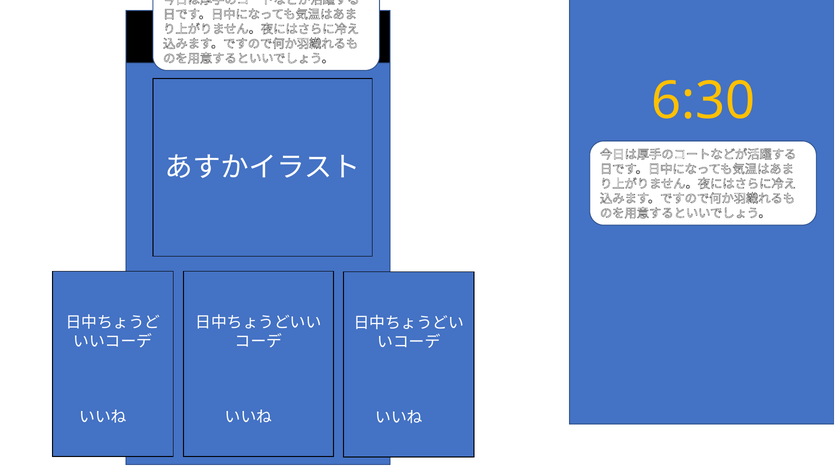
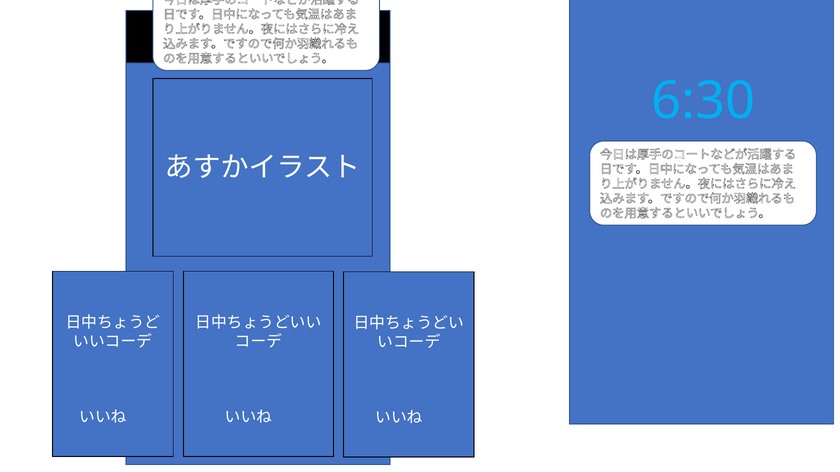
6:30 colour: yellow -> light blue (703, 101)
